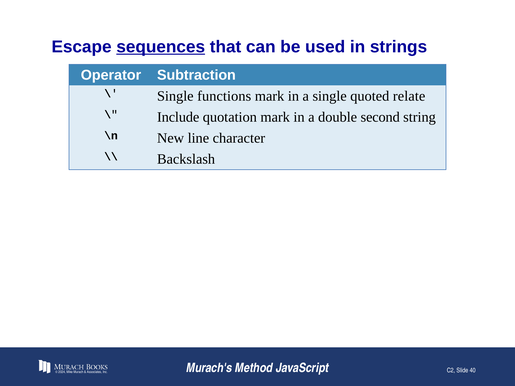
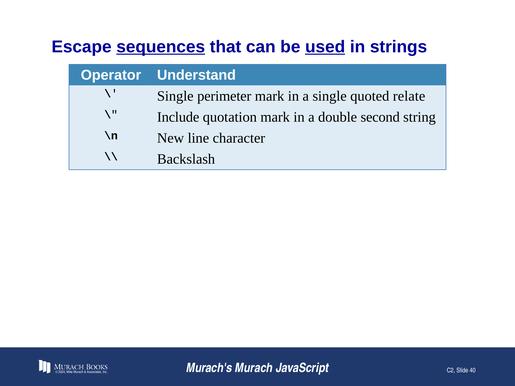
used underline: none -> present (325, 47)
Subtraction: Subtraction -> Understand (196, 75)
functions: functions -> perimeter (224, 96)
Murach's Method: Method -> Murach (254, 368)
